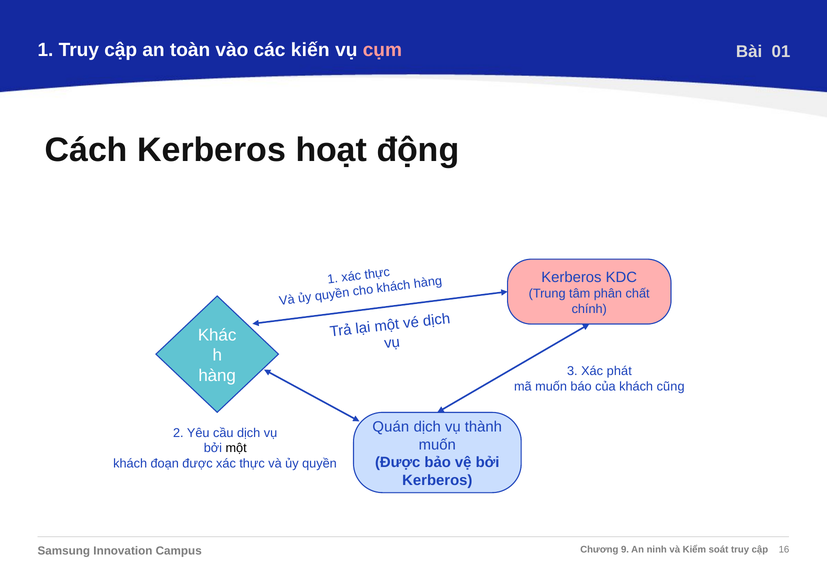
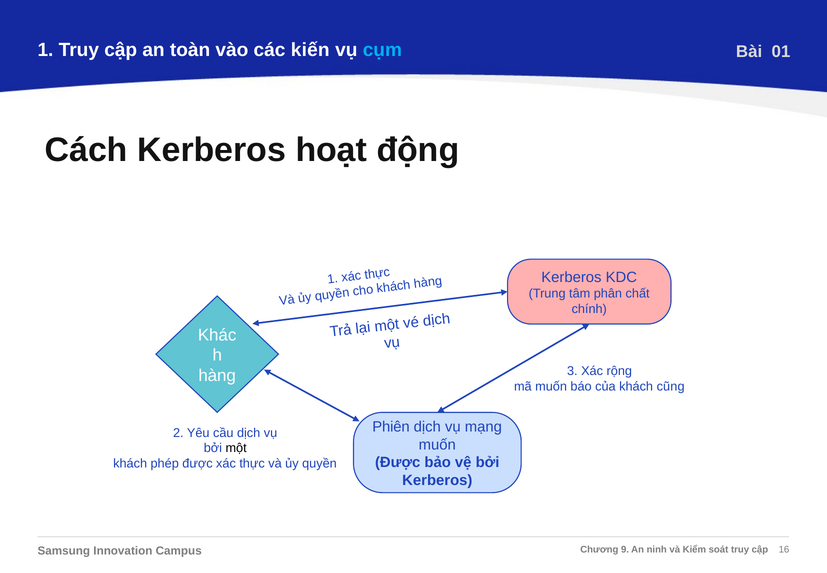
cụm colour: pink -> light blue (382, 50)
phát: phát -> rộng (619, 371)
Quán: Quán -> Phiên (391, 426)
thành: thành -> mạng (483, 426)
đoạn: đoạn -> phép (165, 463)
